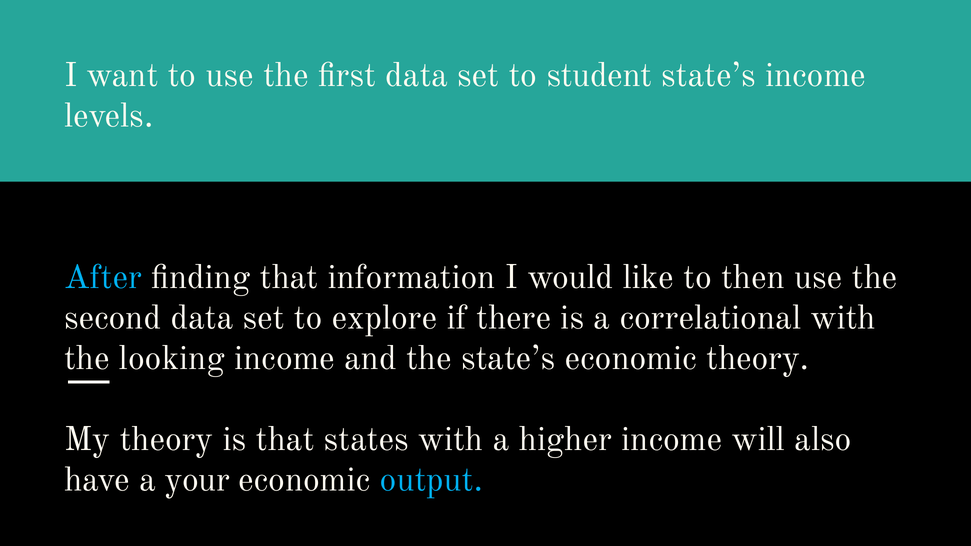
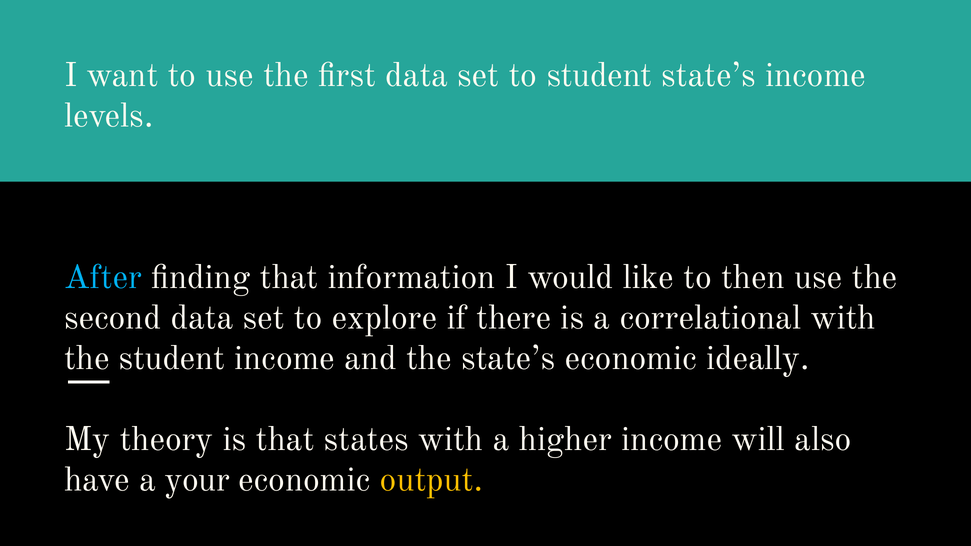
the looking: looking -> student (172, 358)
economic theory: theory -> ideally (758, 358)
output colour: light blue -> yellow (431, 480)
